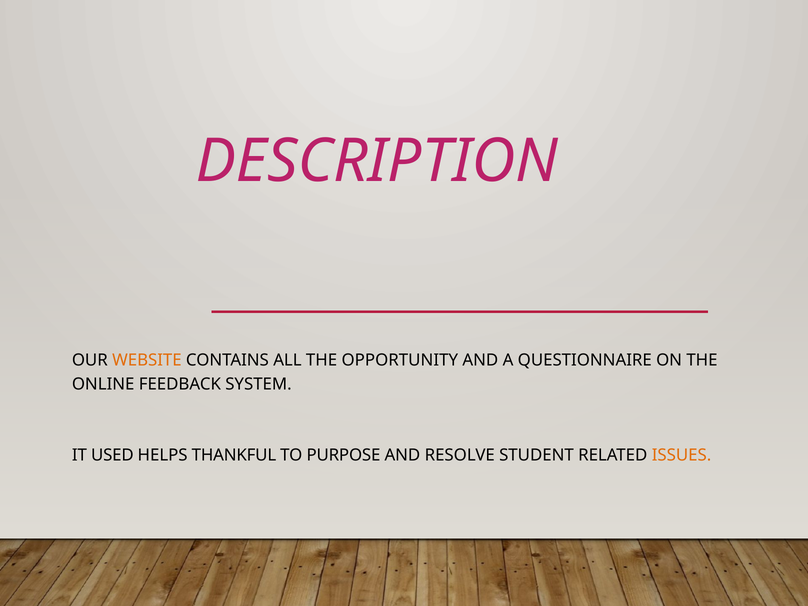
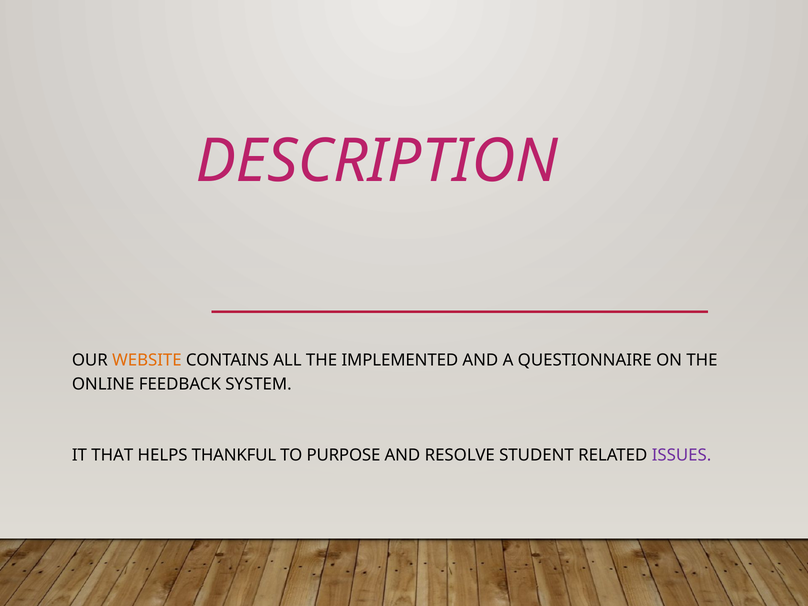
OPPORTUNITY: OPPORTUNITY -> IMPLEMENTED (400, 360)
USED: USED -> THAT (112, 455)
ISSUES colour: orange -> purple (682, 455)
